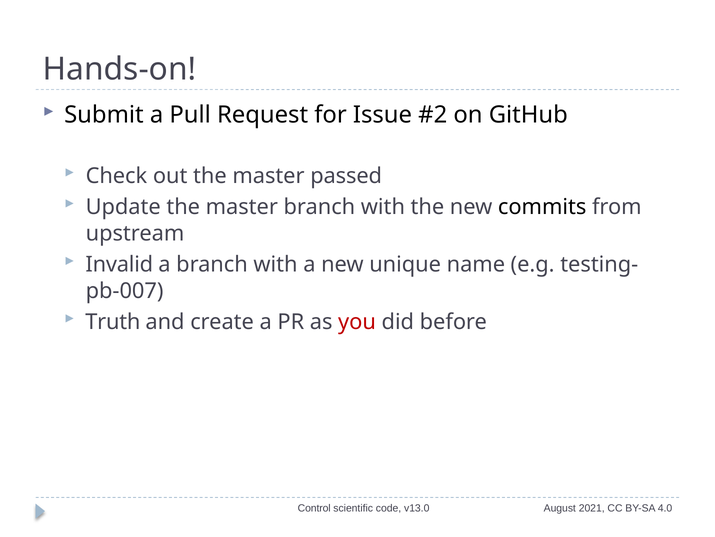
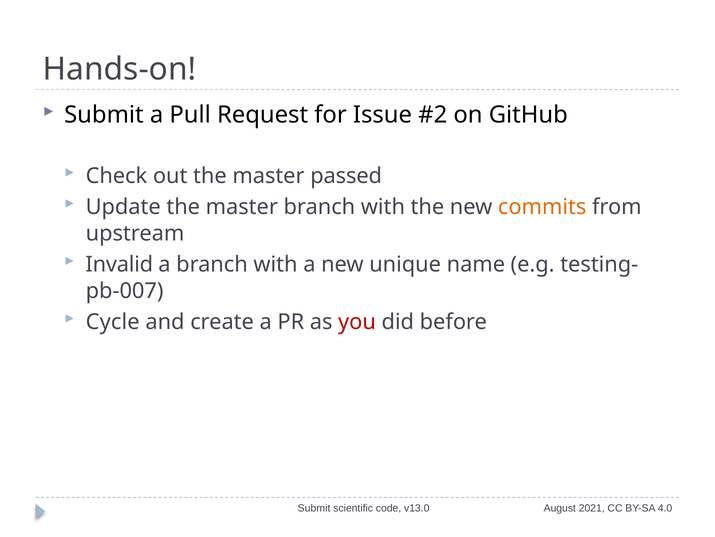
commits colour: black -> orange (542, 207)
Truth: Truth -> Cycle (113, 322)
Control: Control -> Submit (314, 508)
